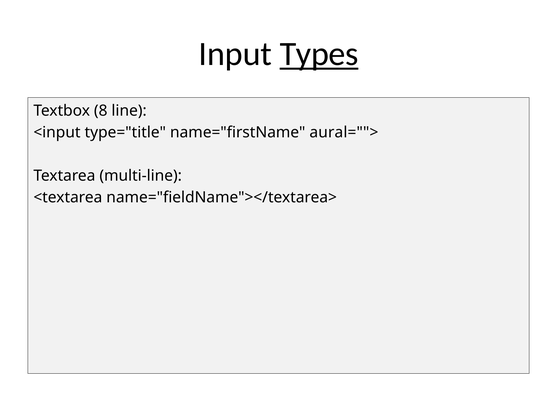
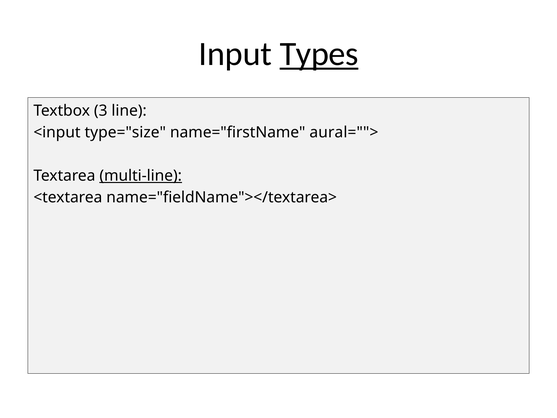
8: 8 -> 3 (101, 111)
type="title: type="title -> type="size (125, 132)
multi-line underline: none -> present (141, 176)
